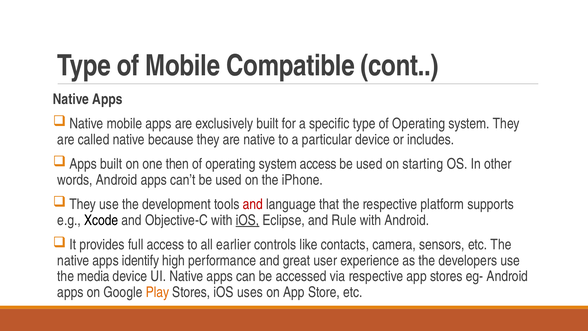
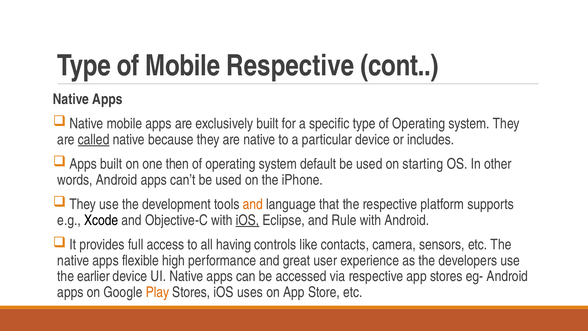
Mobile Compatible: Compatible -> Respective (290, 66)
called underline: none -> present (94, 139)
system access: access -> default (318, 164)
and colour: red -> orange (253, 204)
earlier: earlier -> having (234, 244)
identify: identify -> flexible (140, 260)
media: media -> earlier (93, 276)
